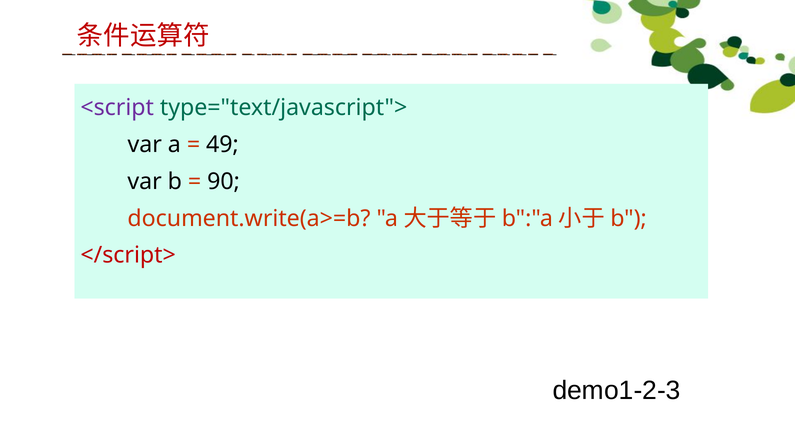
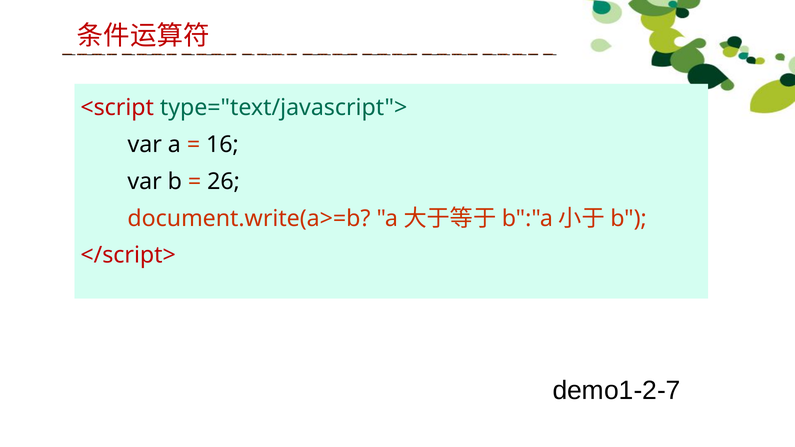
<script colour: purple -> red (117, 108)
49: 49 -> 16 (222, 145)
90: 90 -> 26 (224, 182)
demo1-2-3: demo1-2-3 -> demo1-2-7 (617, 391)
